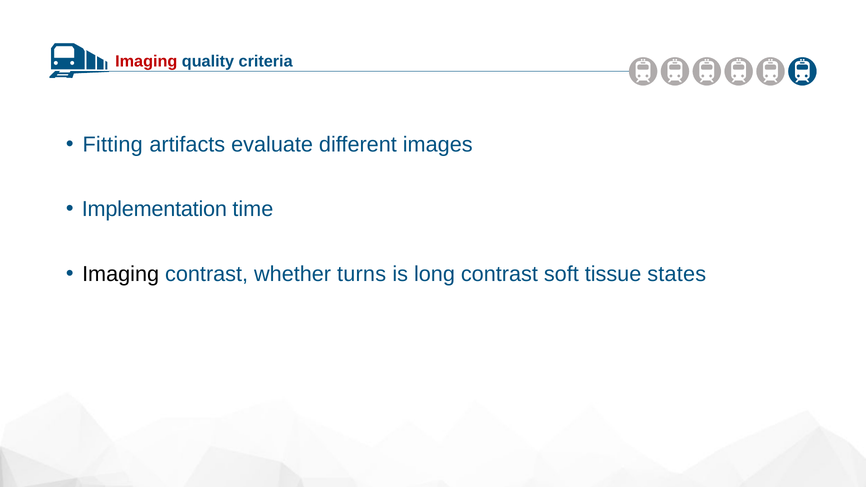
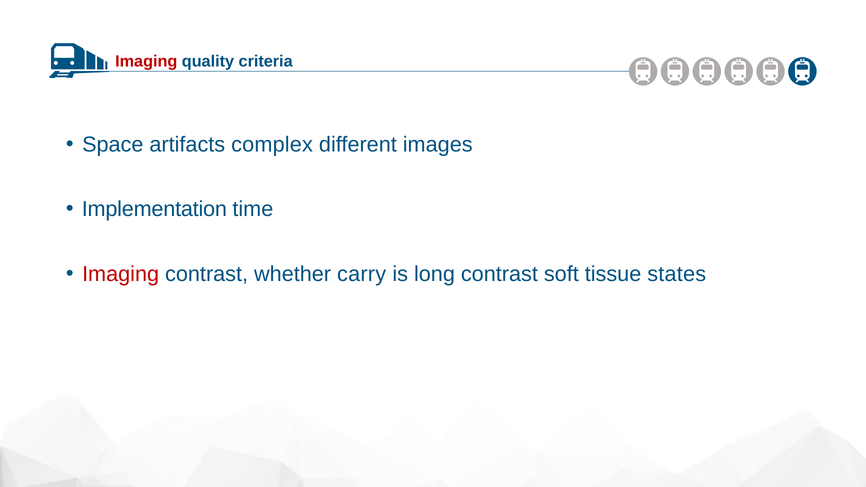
Fitting: Fitting -> Space (113, 144)
evaluate: evaluate -> complex (272, 144)
Imaging colour: black -> red (121, 274)
turns: turns -> carry (362, 274)
